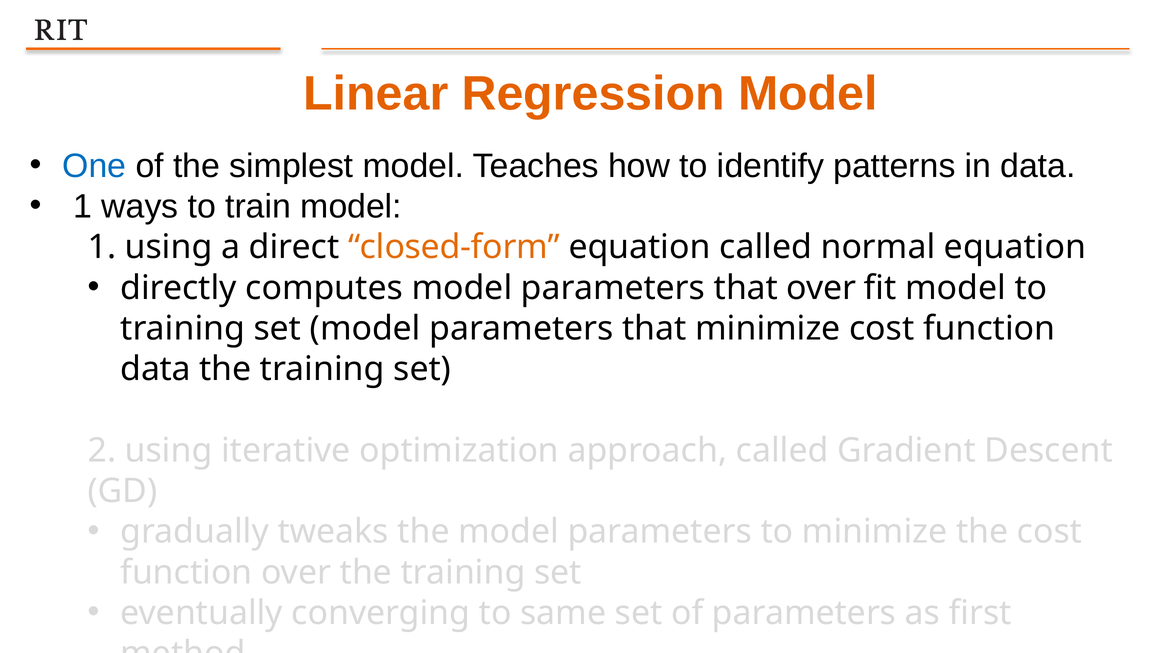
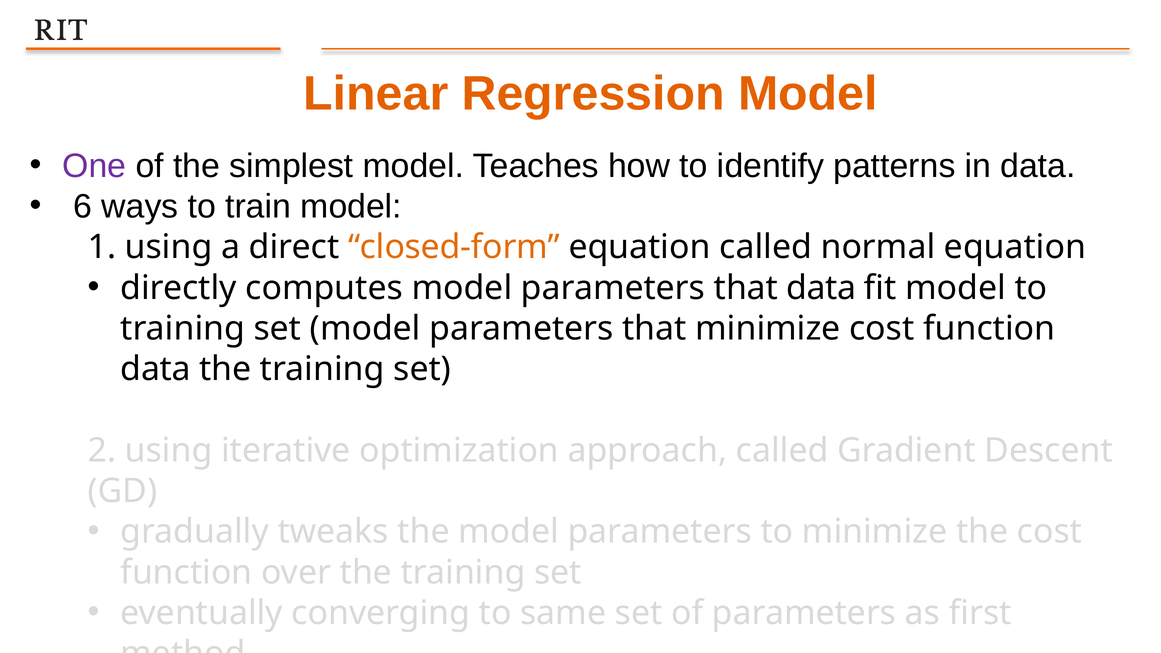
One colour: blue -> purple (94, 166)
1: 1 -> 6 (83, 207)
that over: over -> data (821, 288)
